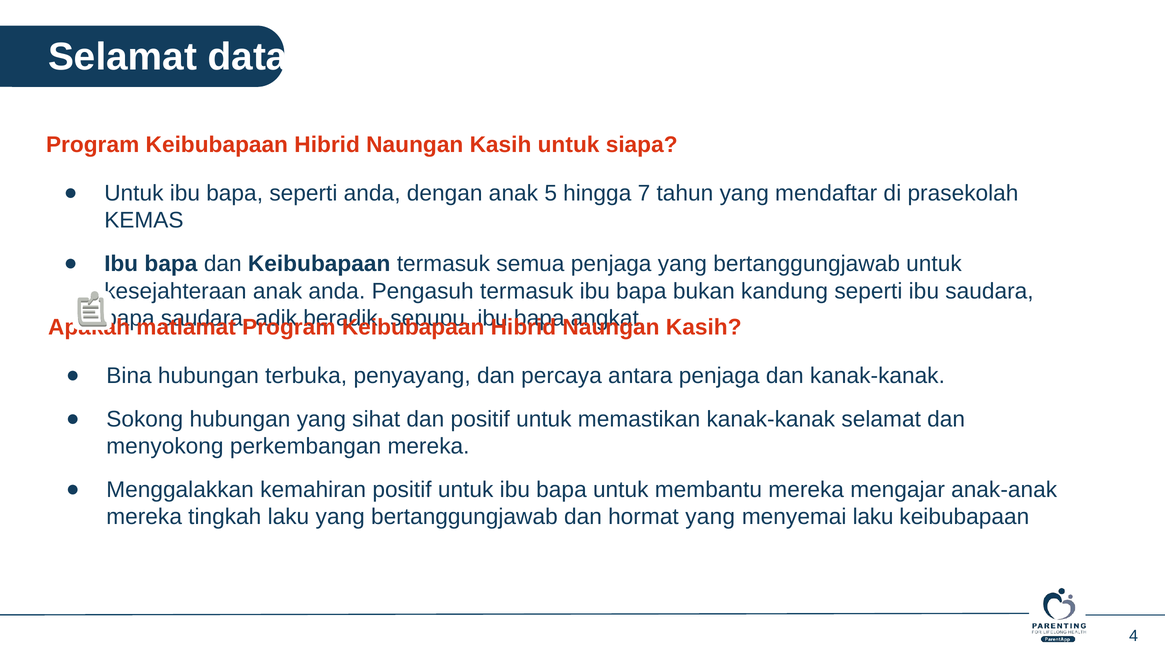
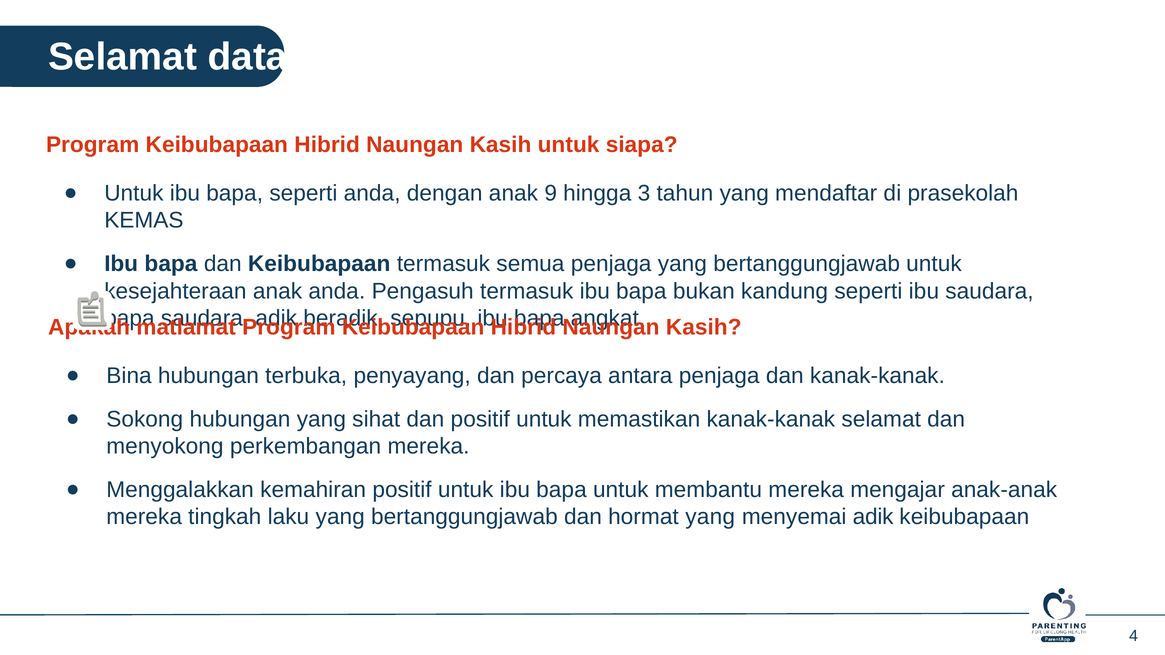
5: 5 -> 9 (551, 193)
7: 7 -> 3 (644, 193)
menyemai laku: laku -> adik (873, 517)
